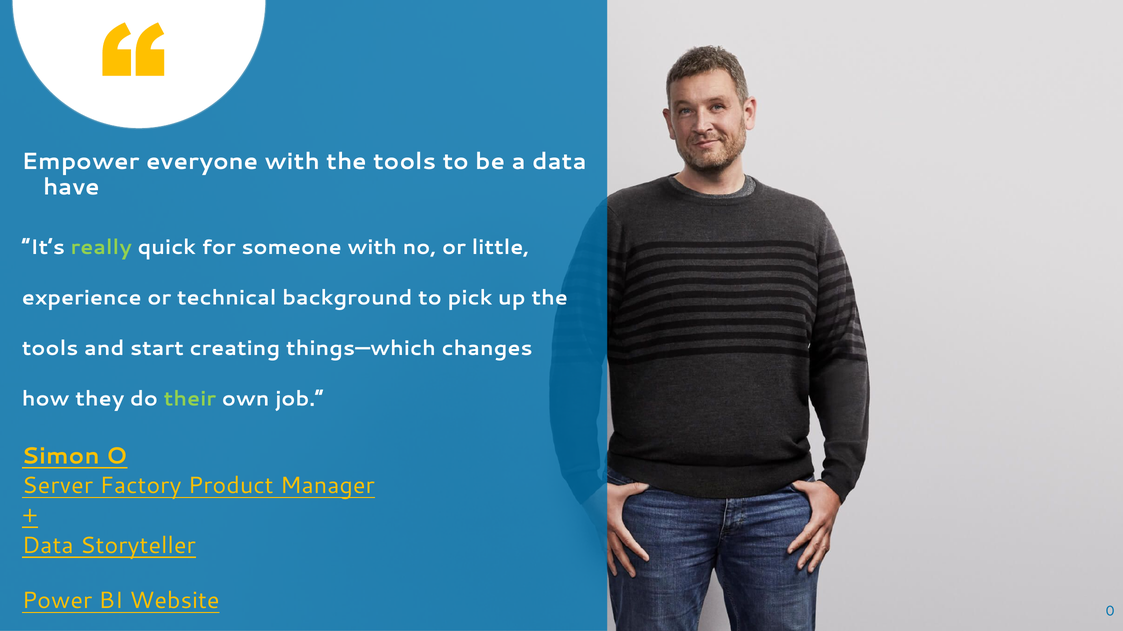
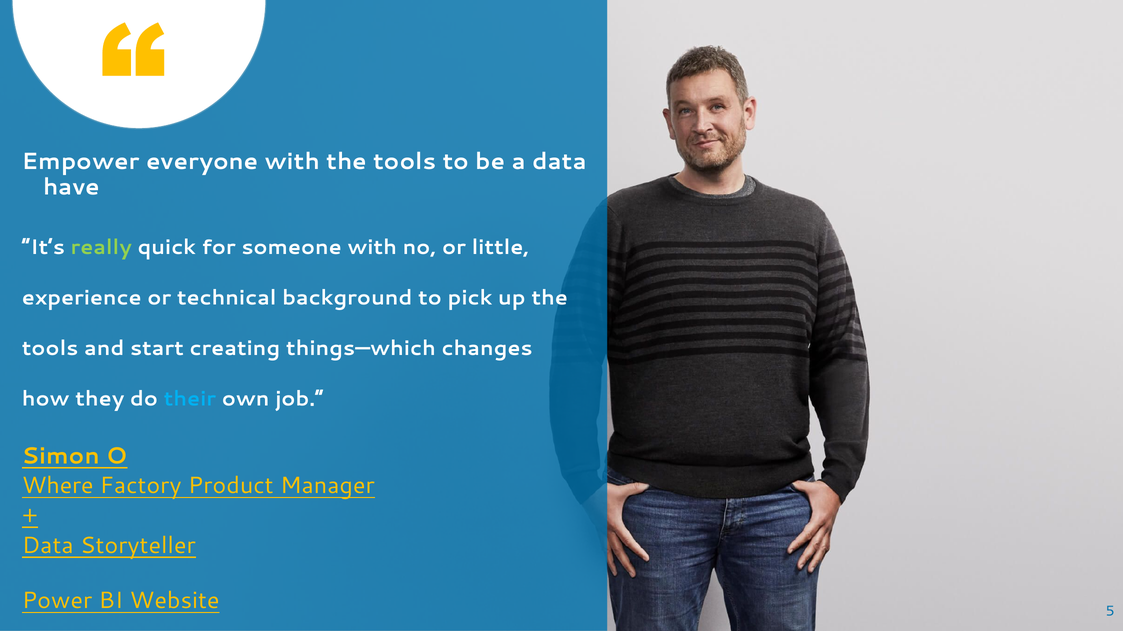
their colour: light green -> light blue (190, 399)
Server: Server -> Where (58, 486)
0: 0 -> 5 (1110, 612)
